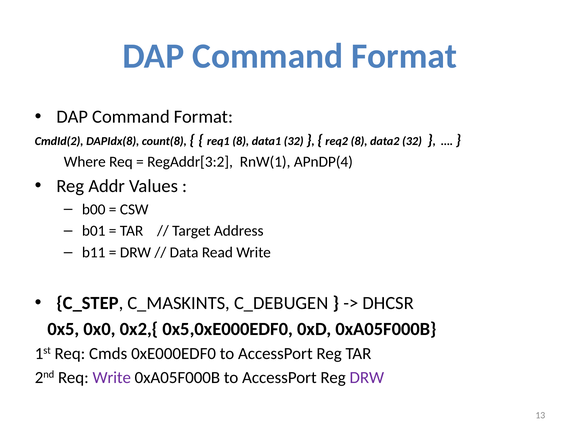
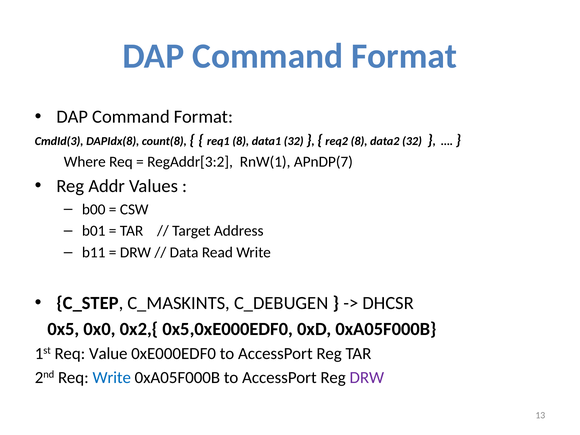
CmdId(2: CmdId(2 -> CmdId(3 (59, 141)
APnDP(4: APnDP(4 -> APnDP(7 (323, 162)
Cmds: Cmds -> Value (108, 354)
Write colour: purple -> blue (112, 378)
